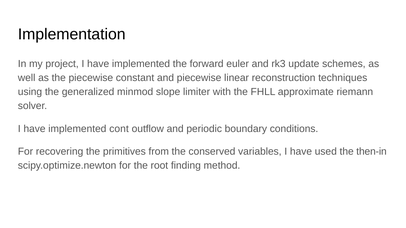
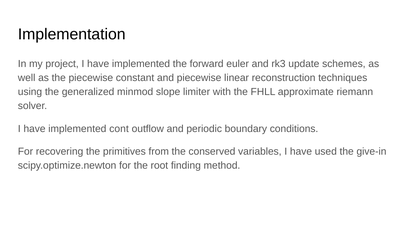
then-in: then-in -> give-in (371, 152)
